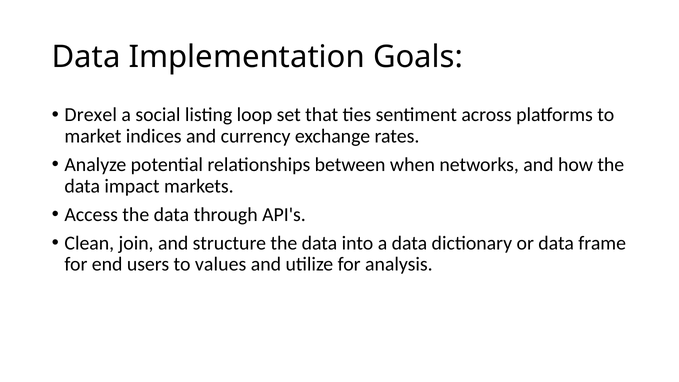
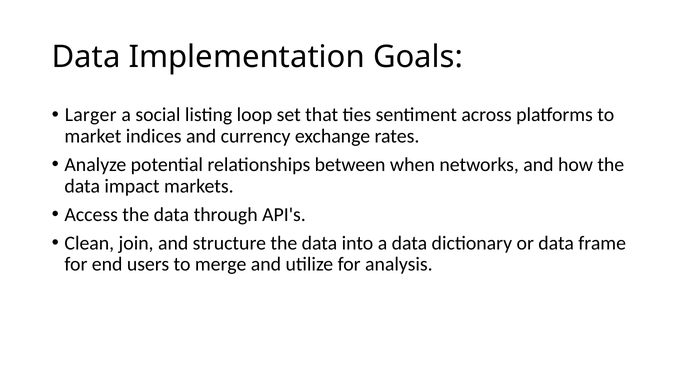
Drexel: Drexel -> Larger (91, 115)
values: values -> merge (221, 264)
